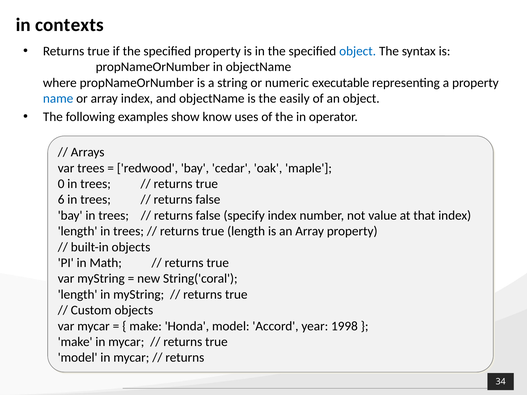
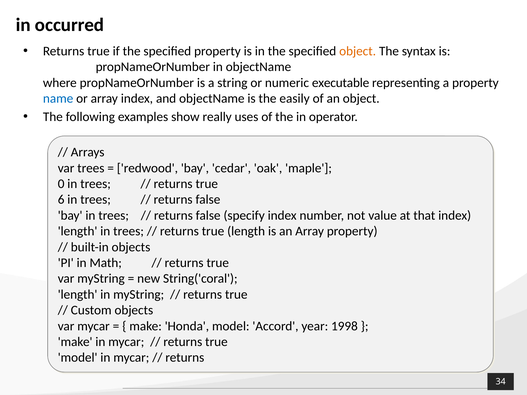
contexts: contexts -> occurred (70, 25)
object colour: blue -> orange (358, 51)
know: know -> really (217, 117)
